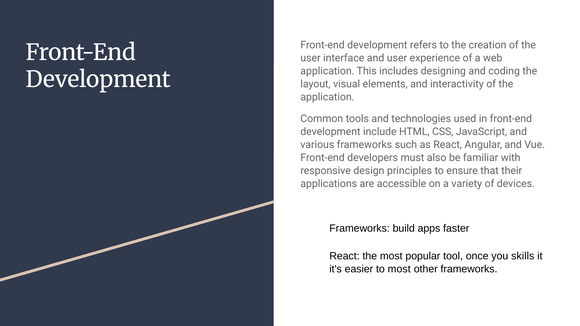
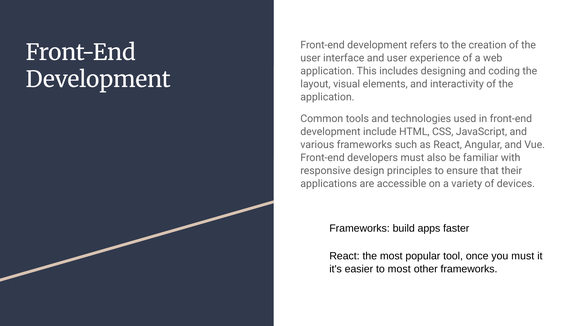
you skills: skills -> must (523, 256)
